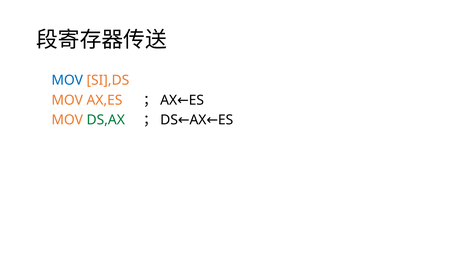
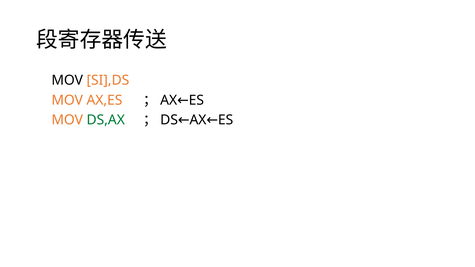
MOV colour: blue -> black (67, 80)
